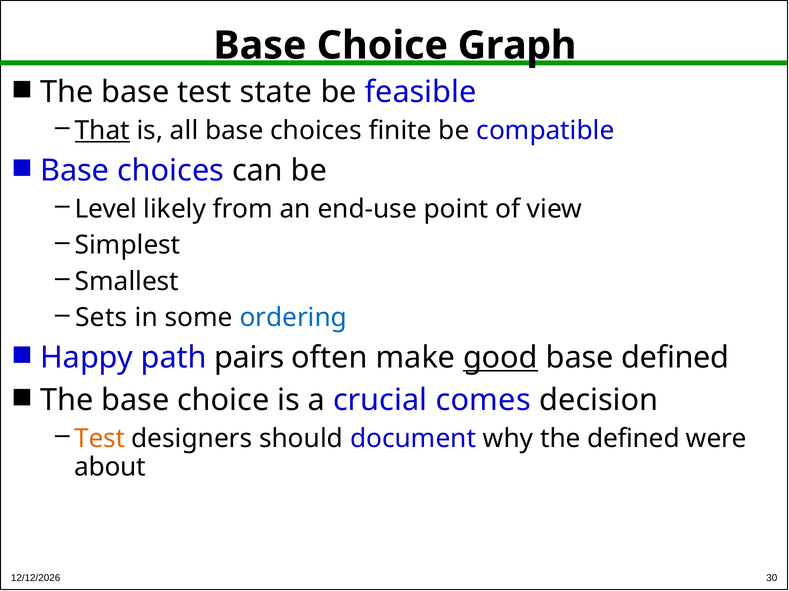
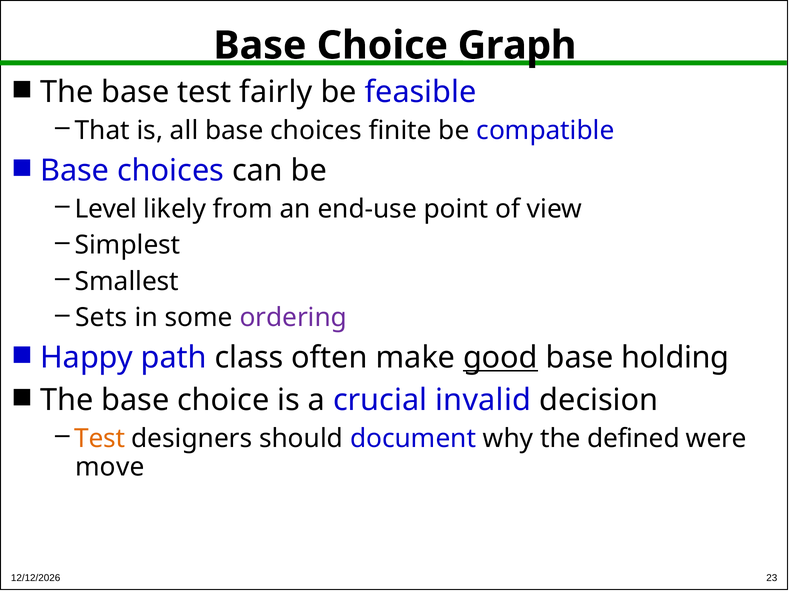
state: state -> fairly (276, 92)
That underline: present -> none (102, 131)
ordering colour: blue -> purple (293, 318)
pairs: pairs -> class (249, 358)
base defined: defined -> holding (675, 358)
comes: comes -> invalid (483, 400)
about: about -> move (110, 468)
30: 30 -> 23 (772, 579)
